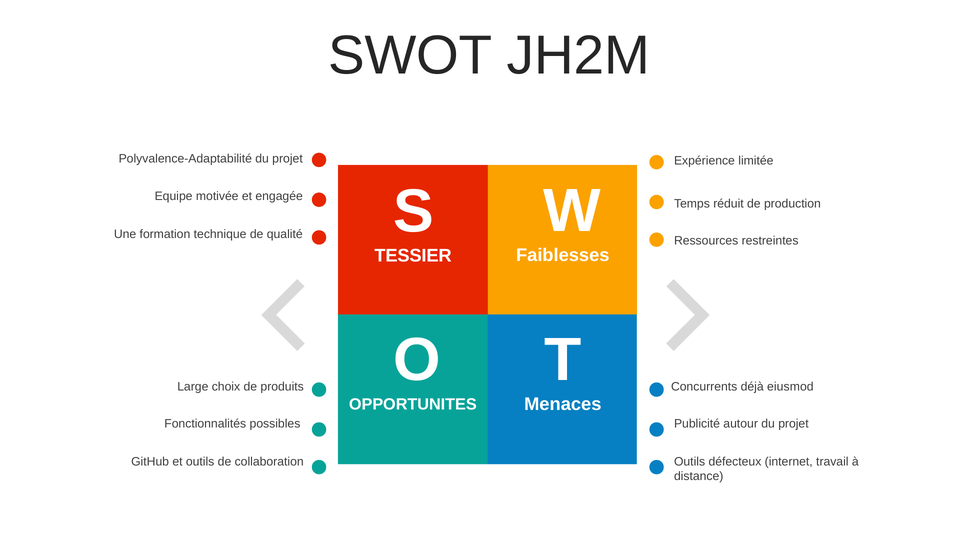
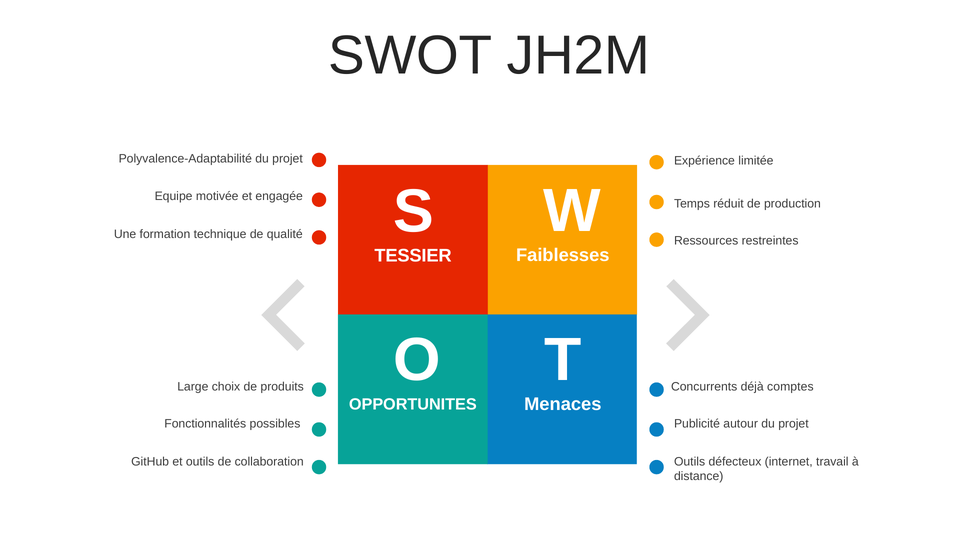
eiusmod: eiusmod -> comptes (790, 387)
